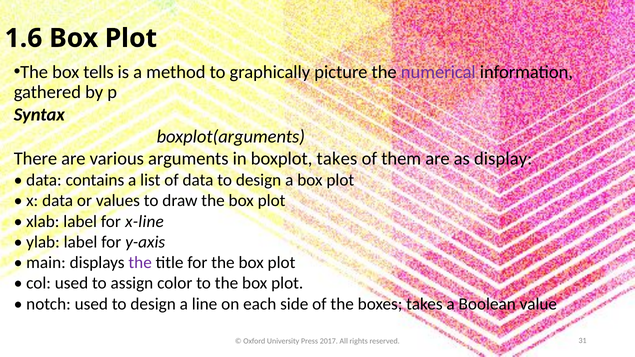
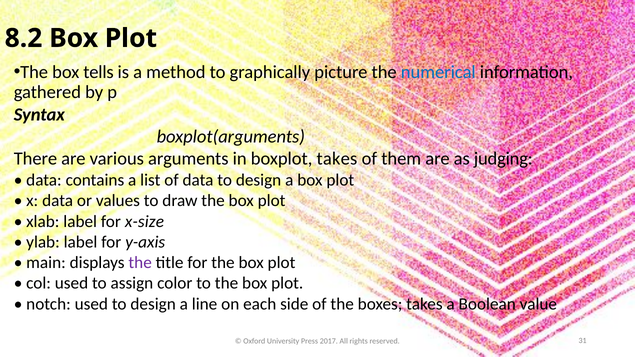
1.6: 1.6 -> 8.2 (24, 38)
numerical colour: purple -> blue (438, 72)
display: display -> judging (503, 159)
x-line: x-line -> x-size (144, 222)
